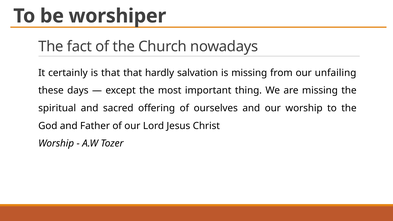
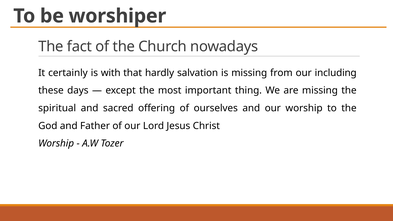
is that: that -> with (111, 73)
unfailing: unfailing -> including (336, 73)
